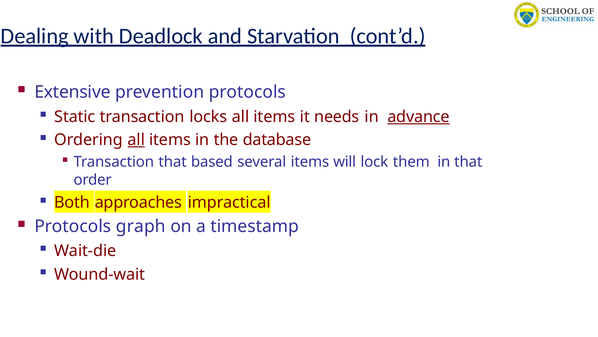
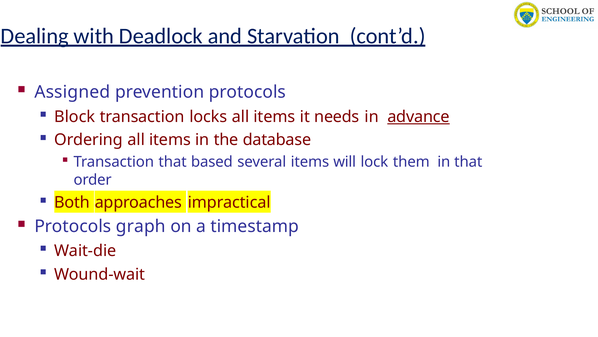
Extensive: Extensive -> Assigned (72, 92)
Static: Static -> Block (75, 117)
all underline: present -> none (136, 140)
